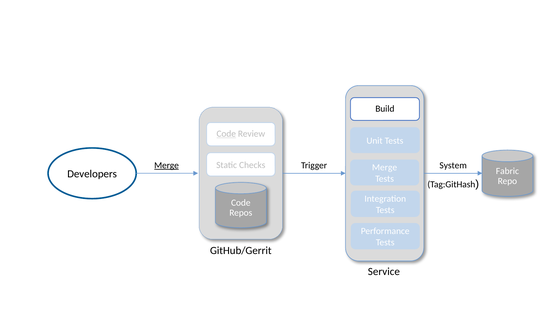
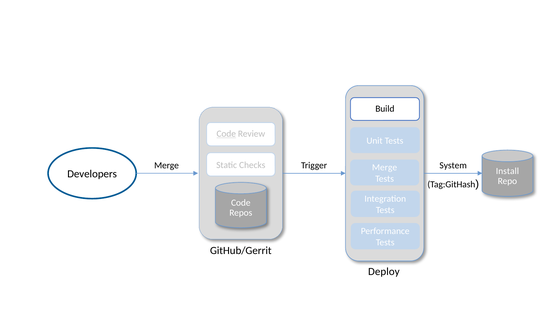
Merge underline: present -> none (167, 165)
Fabric: Fabric -> Install (507, 171)
Service: Service -> Deploy (384, 272)
